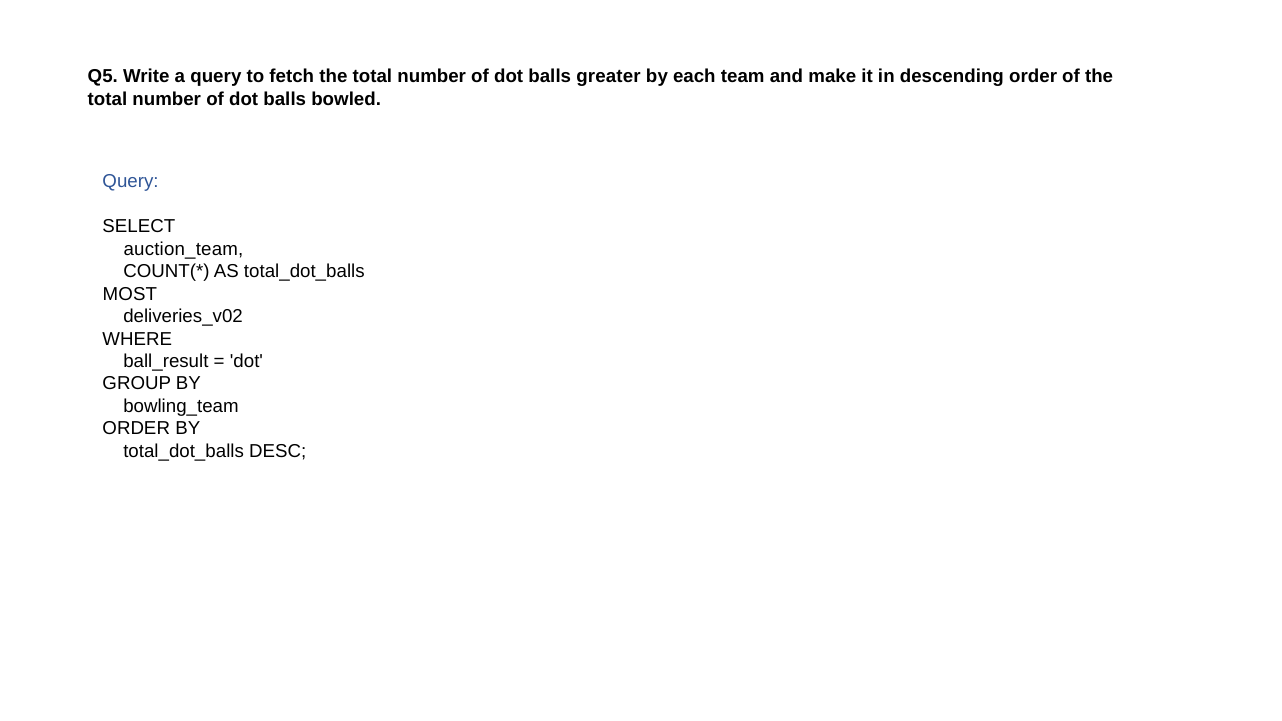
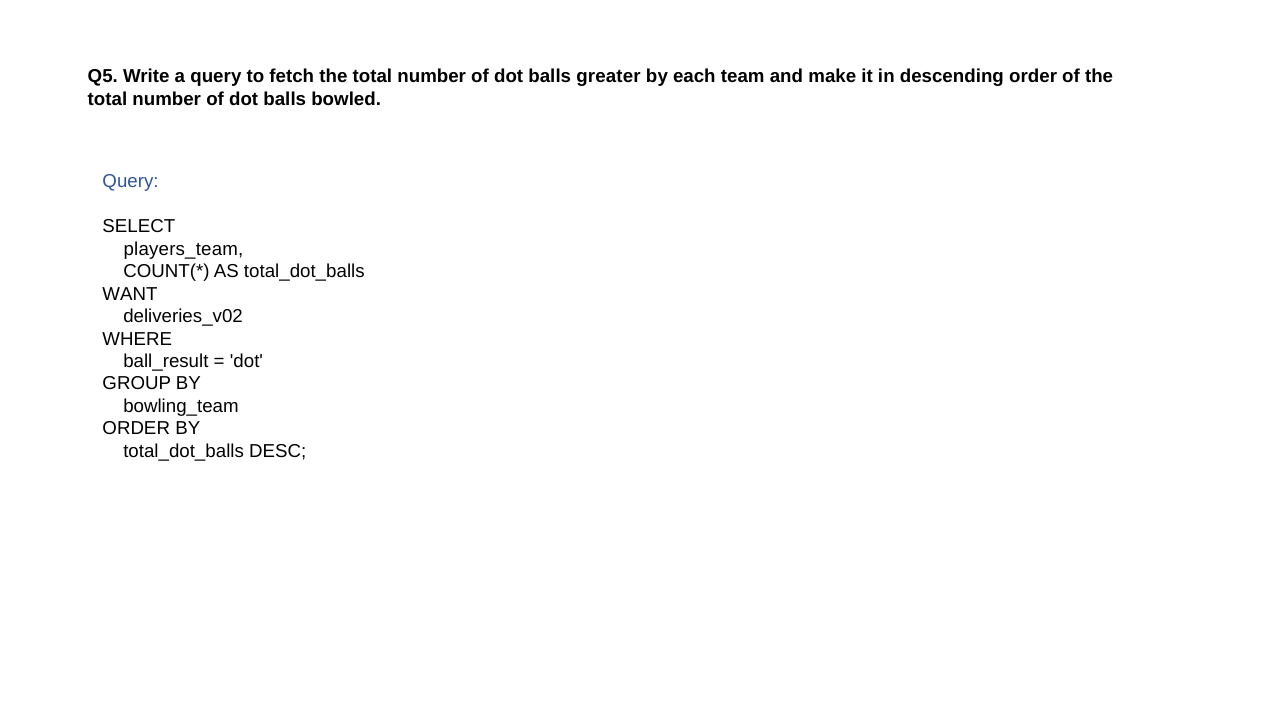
auction_team: auction_team -> players_team (183, 249)
MOST: MOST -> WANT (130, 294)
